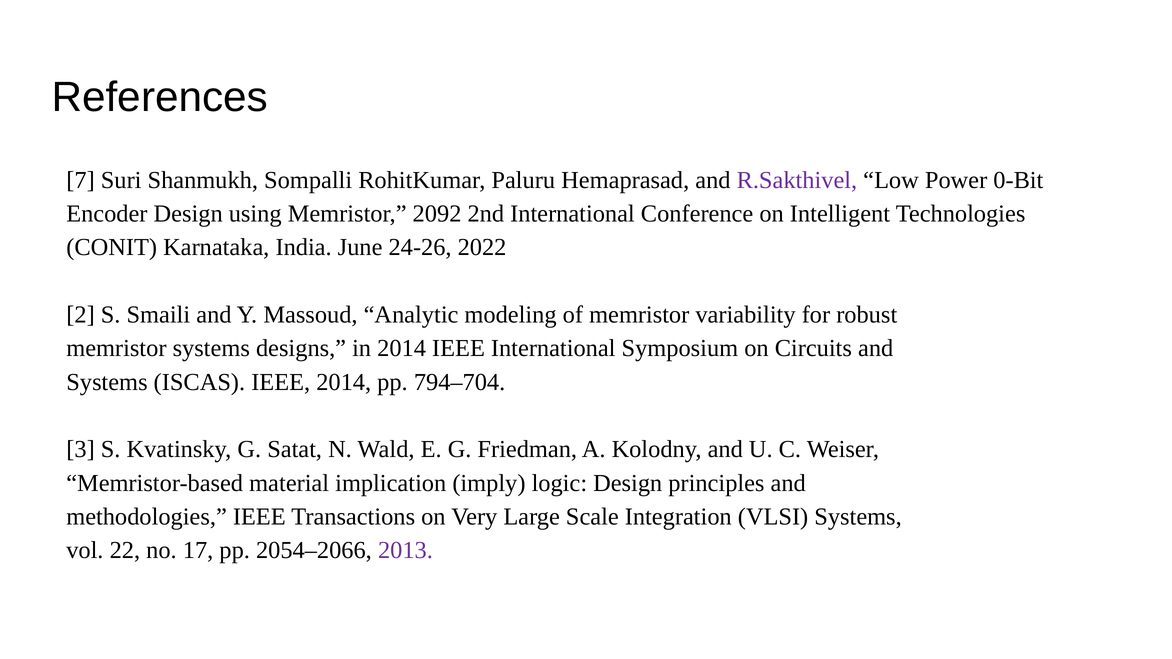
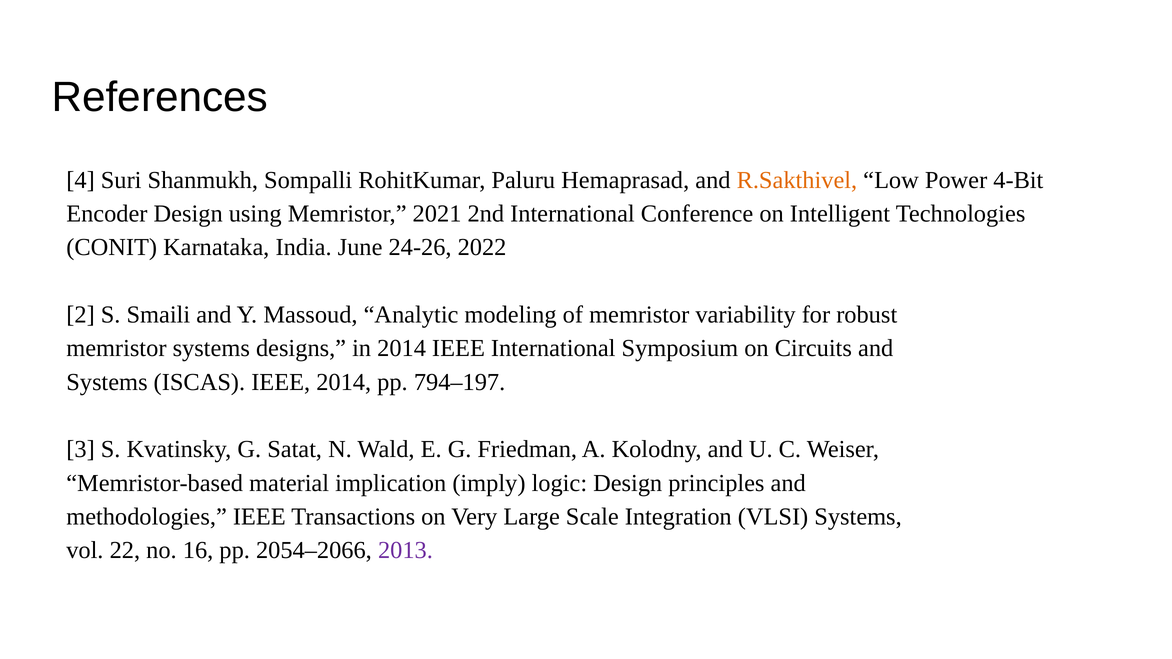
7: 7 -> 4 (81, 180)
R.Sakthivel colour: purple -> orange (797, 180)
0-Bit: 0-Bit -> 4-Bit (1018, 180)
2092: 2092 -> 2021 (437, 214)
794–704: 794–704 -> 794–197 (460, 382)
17: 17 -> 16 (198, 551)
